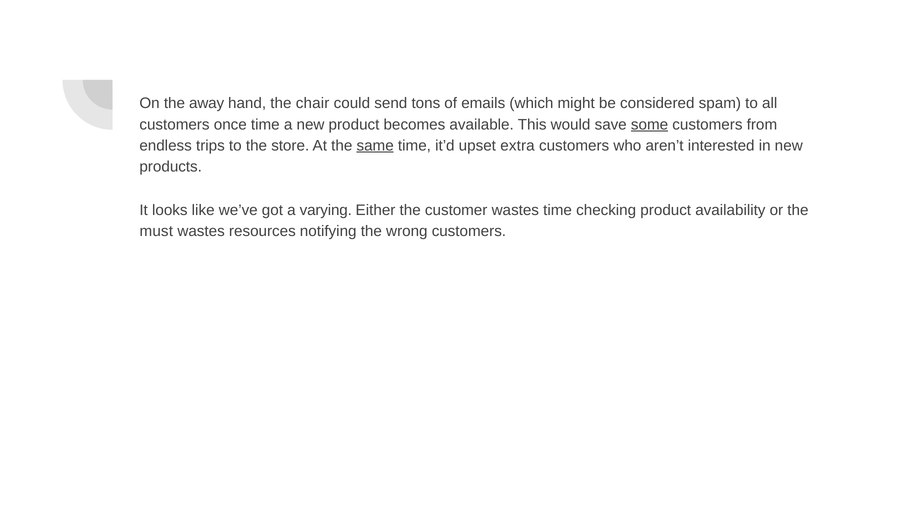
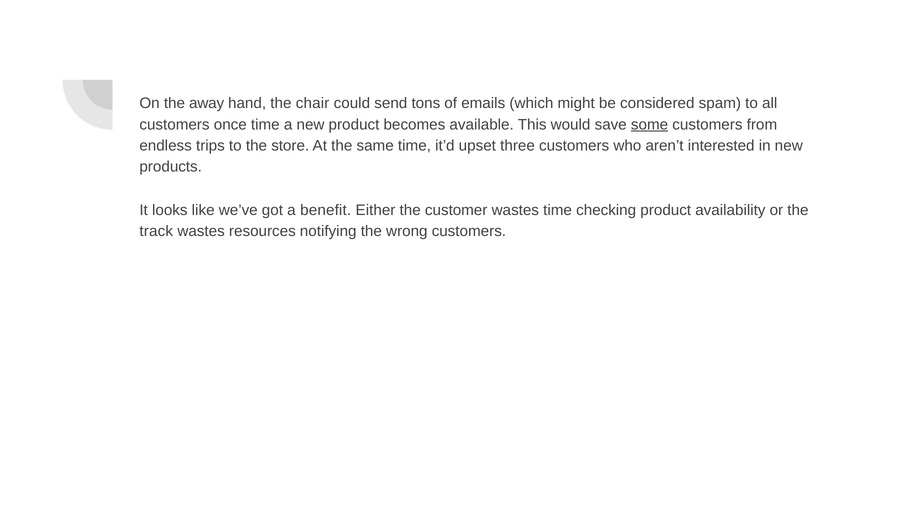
same underline: present -> none (375, 146)
extra: extra -> three (518, 146)
varying: varying -> benefit (326, 210)
must: must -> track (156, 231)
